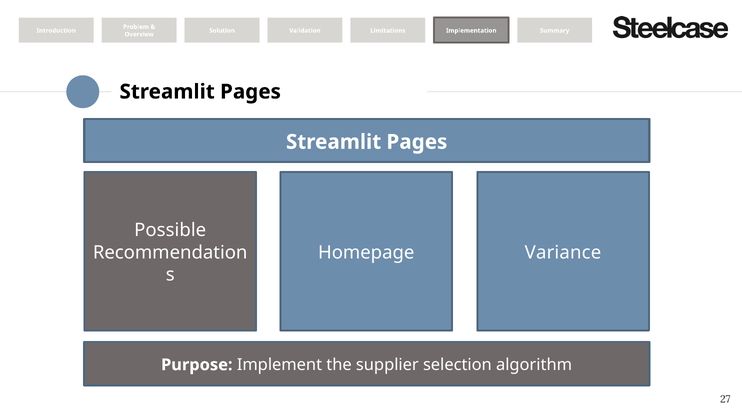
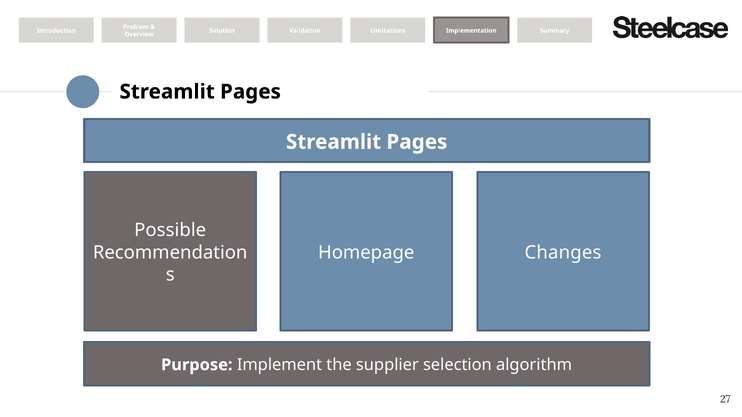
Variance: Variance -> Changes (563, 253)
